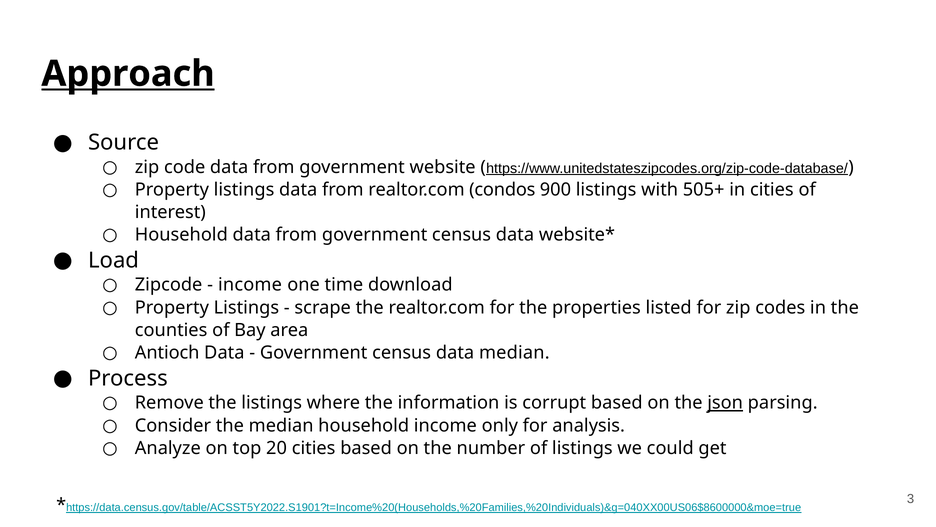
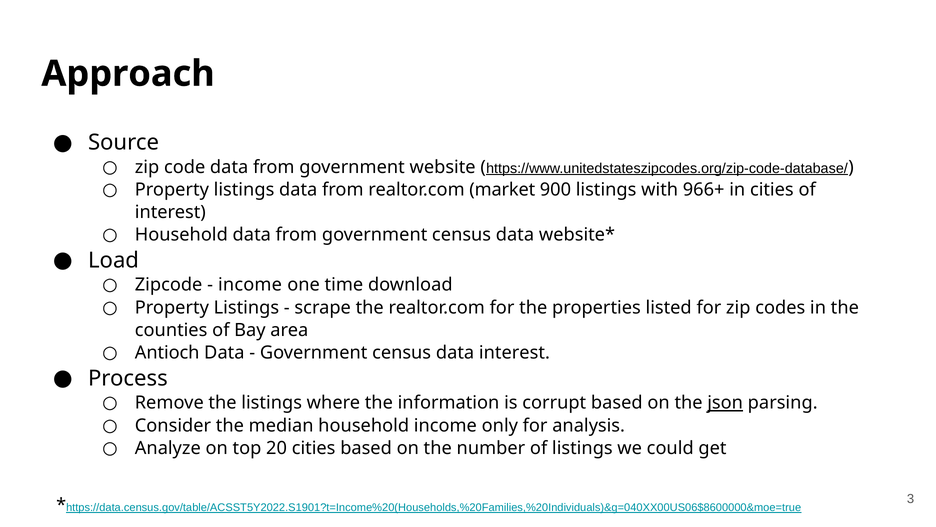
Approach underline: present -> none (128, 74)
condos: condos -> market (502, 189)
505+: 505+ -> 966+ (704, 189)
data median: median -> interest (514, 352)
